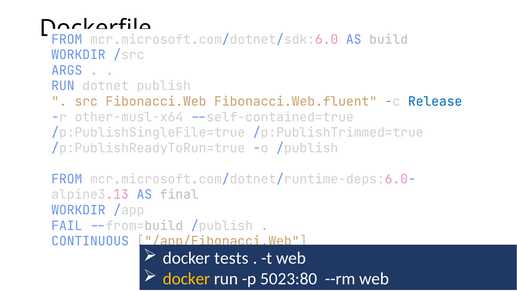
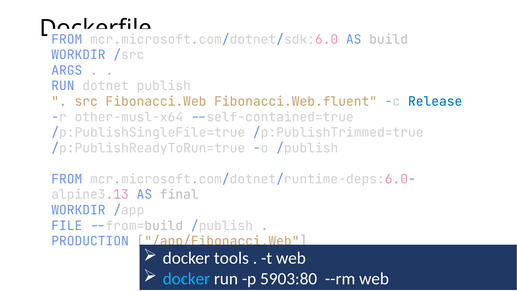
FAIL: FAIL -> FILE (67, 226)
CONTINUOUS: CONTINUOUS -> PRODUCTION (90, 241)
tests: tests -> tools (231, 258)
docker colour: yellow -> light blue (186, 279)
5023:80: 5023:80 -> 5903:80 (289, 279)
